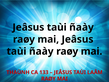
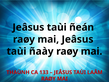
ñaày: ñaày -> ñeán (82, 27)
